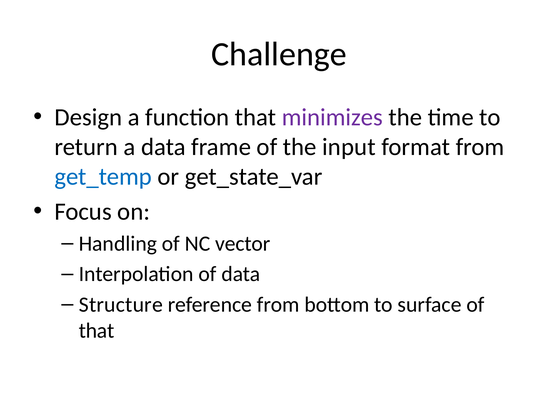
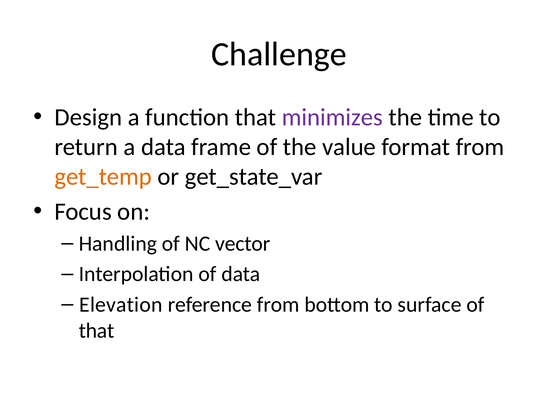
input: input -> value (349, 147)
get_temp colour: blue -> orange (103, 177)
Structure: Structure -> Elevation (121, 304)
